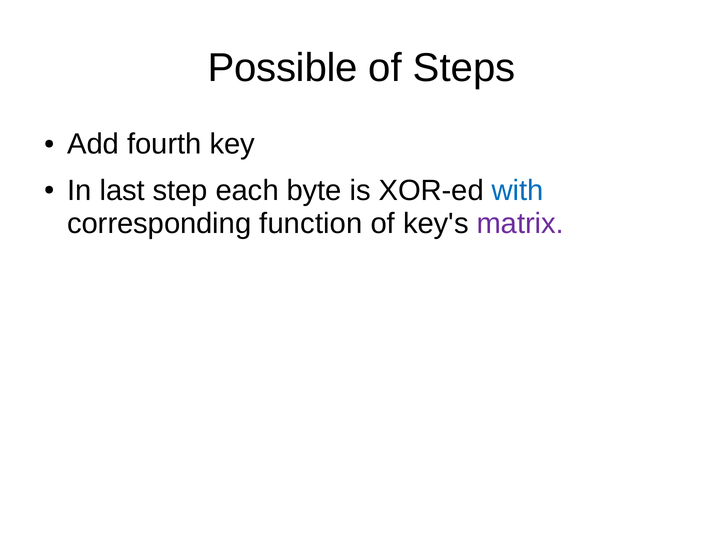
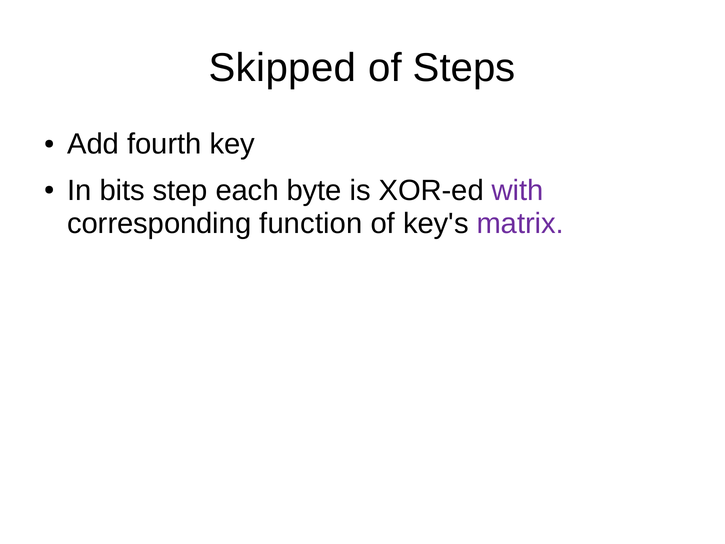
Possible: Possible -> Skipped (282, 68)
last: last -> bits (122, 190)
with colour: blue -> purple (518, 190)
